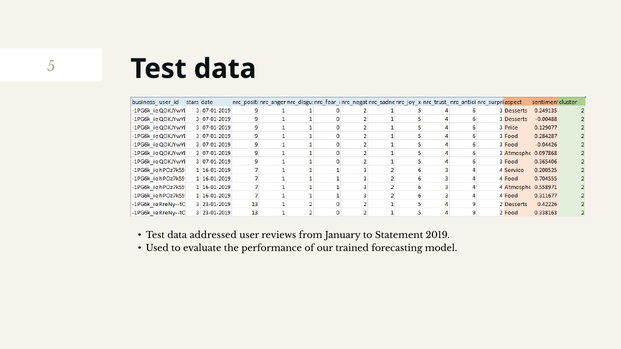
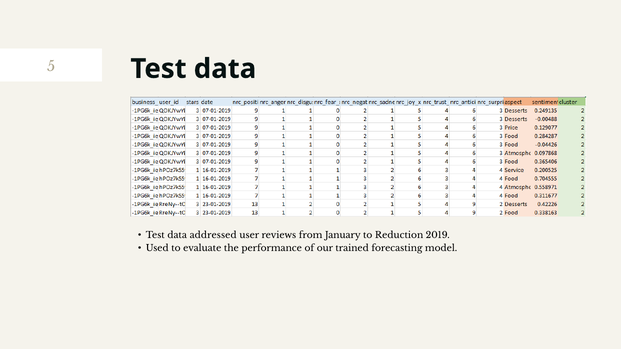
Statement: Statement -> Reduction (399, 236)
